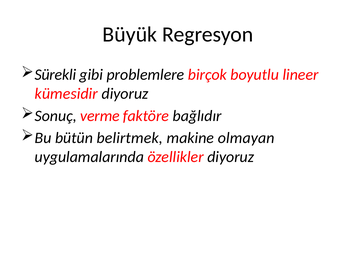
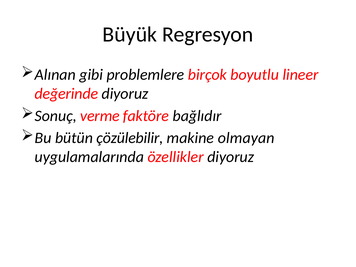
Sürekli: Sürekli -> Alınan (55, 75)
kümesidir: kümesidir -> değerinde (66, 94)
belirtmek: belirtmek -> çözülebilir (130, 138)
